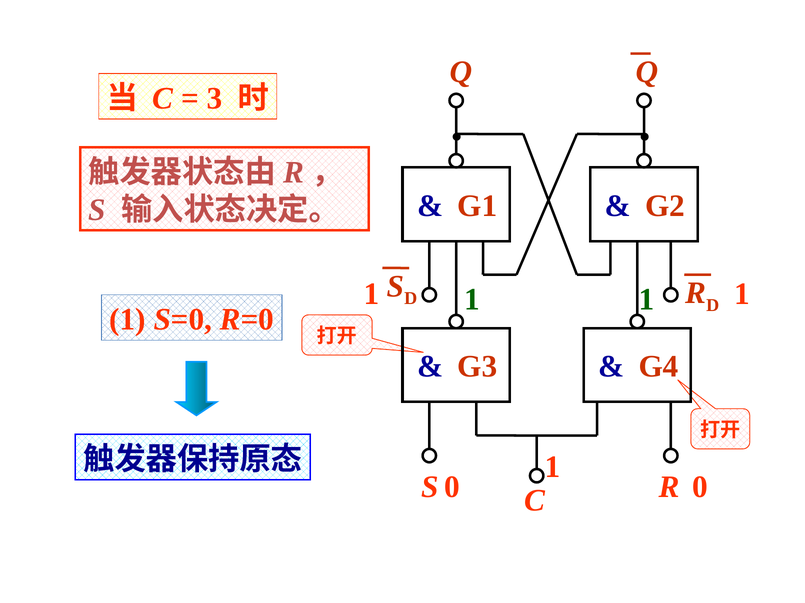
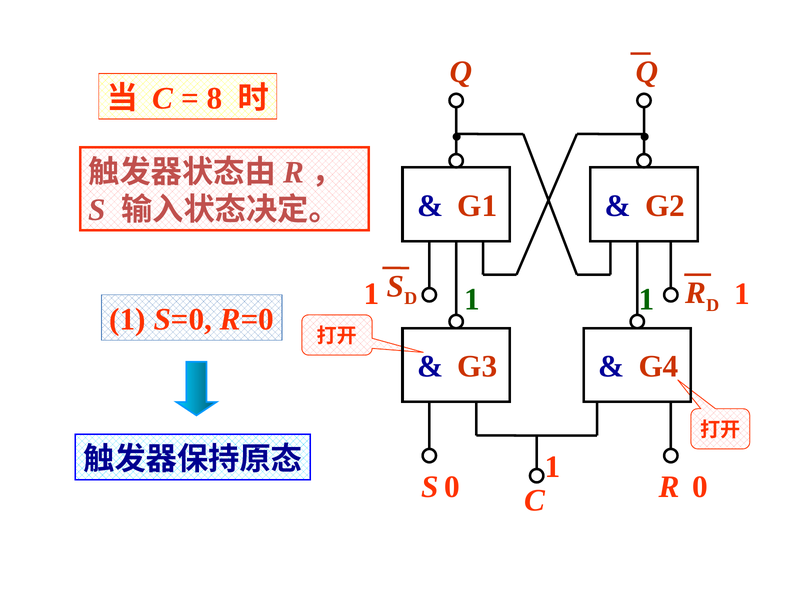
3: 3 -> 8 (215, 99)
